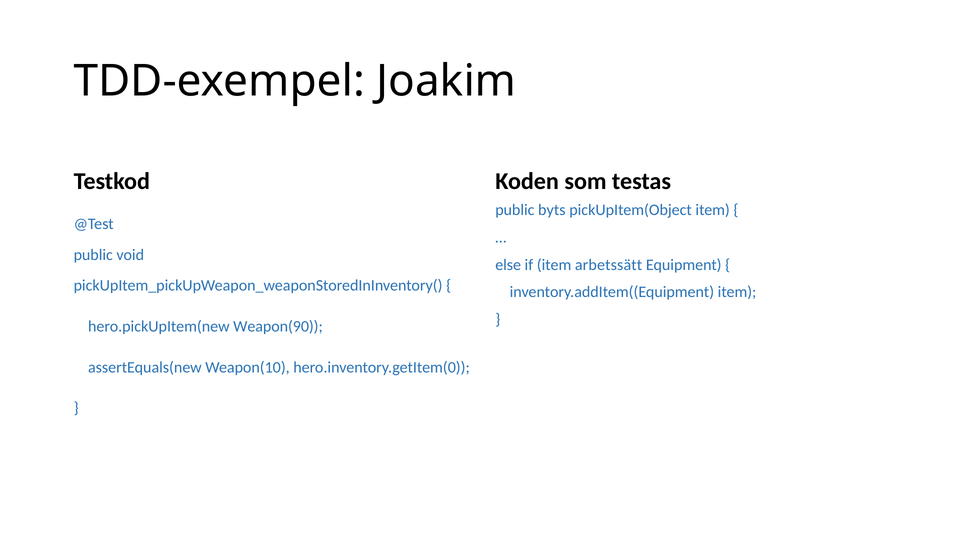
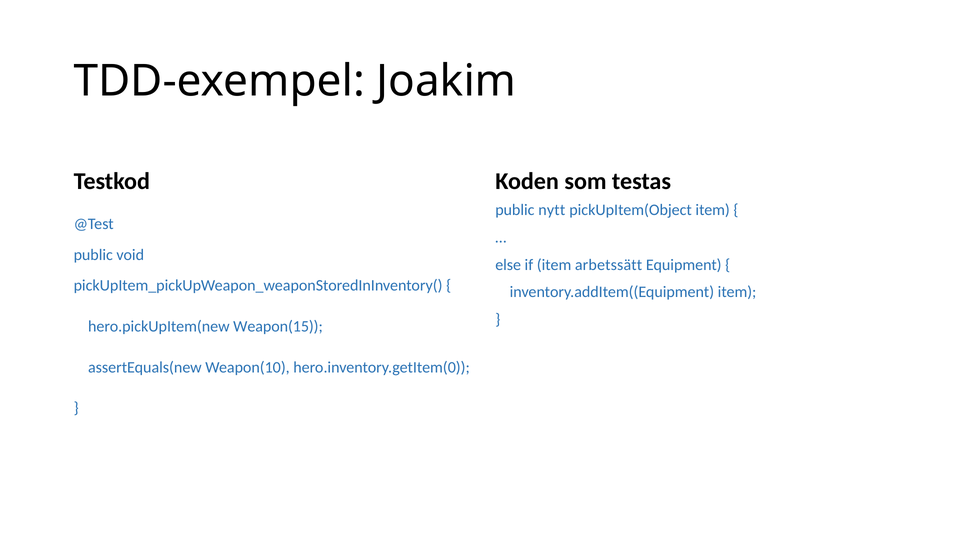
byts: byts -> nytt (552, 210)
Weapon(90: Weapon(90 -> Weapon(15 (278, 327)
